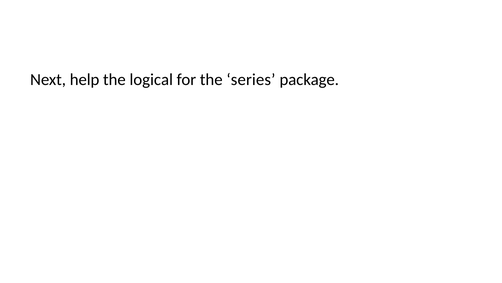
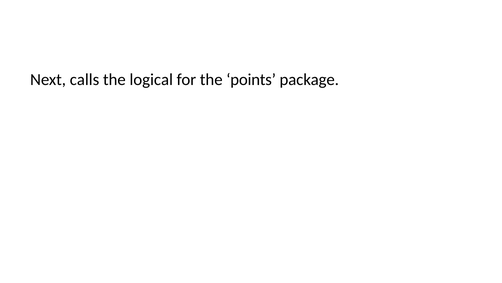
help: help -> calls (85, 80)
series: series -> points (251, 80)
